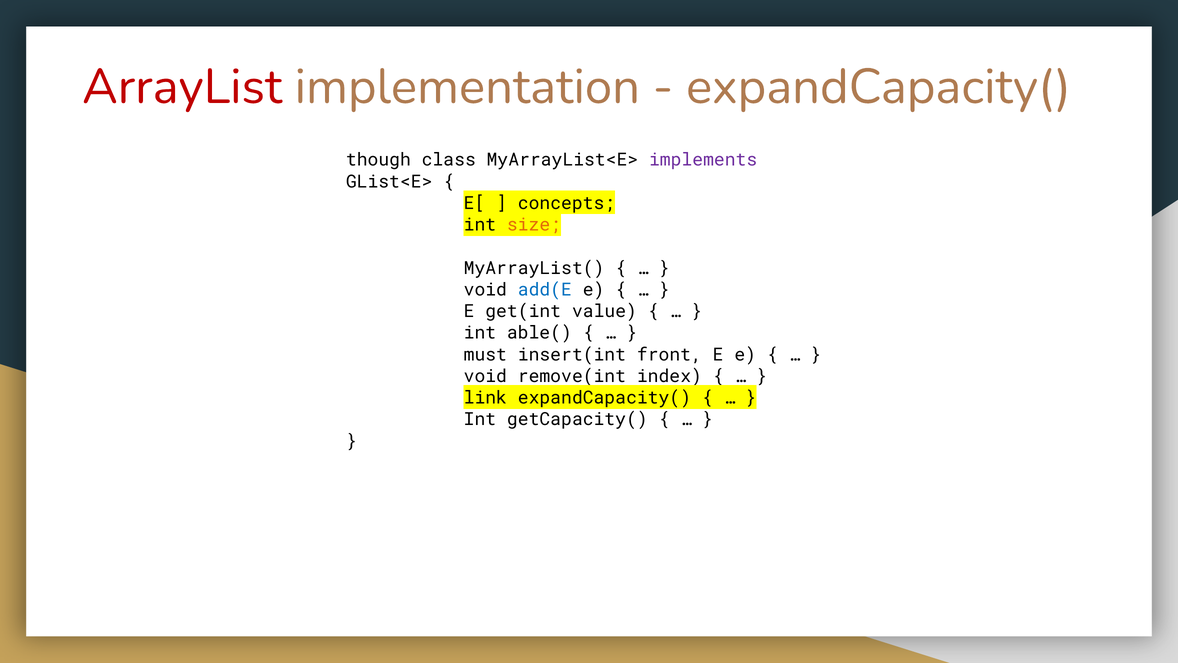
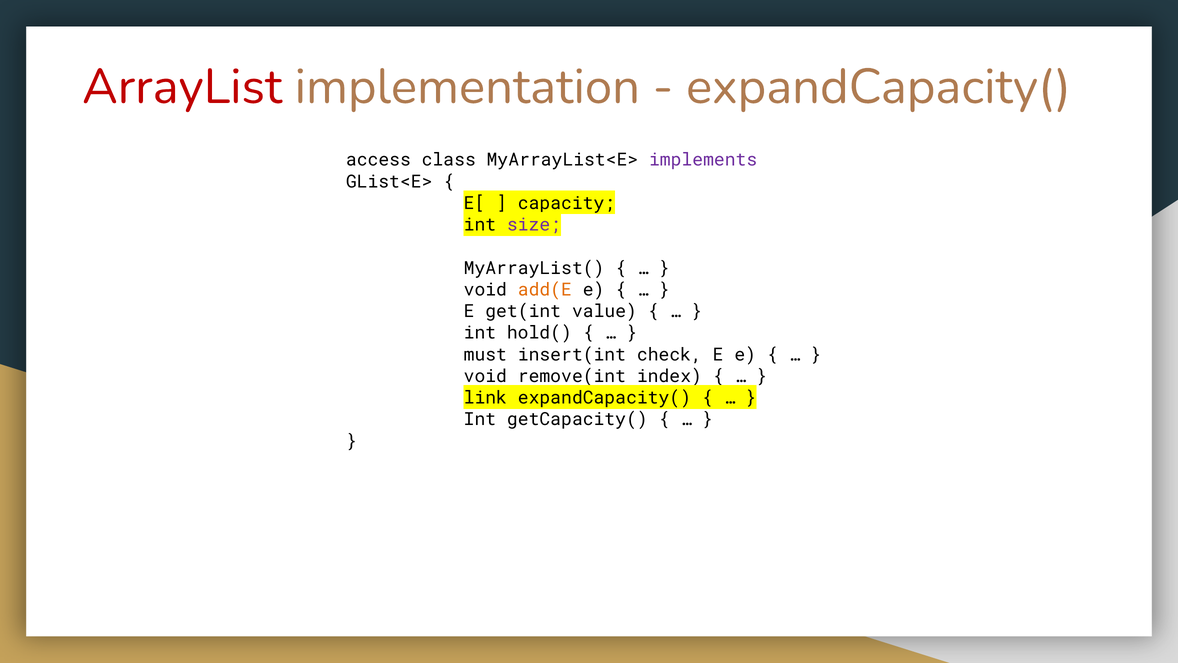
though: though -> access (378, 160)
concepts: concepts -> capacity (567, 203)
size colour: orange -> purple (534, 225)
add(E colour: blue -> orange (545, 290)
able(: able( -> hold( (539, 333)
front: front -> check (669, 354)
